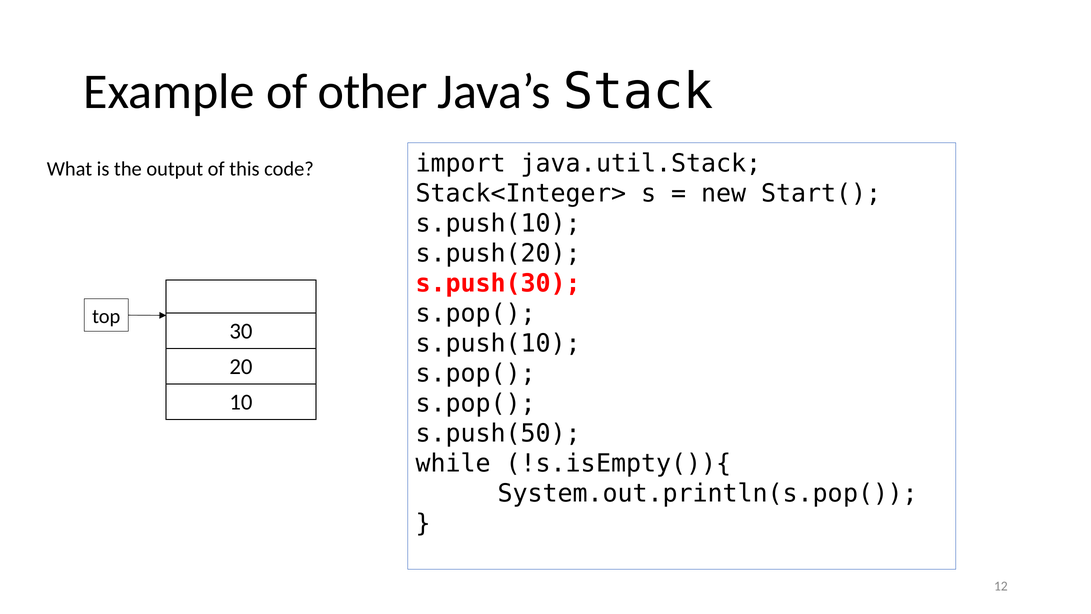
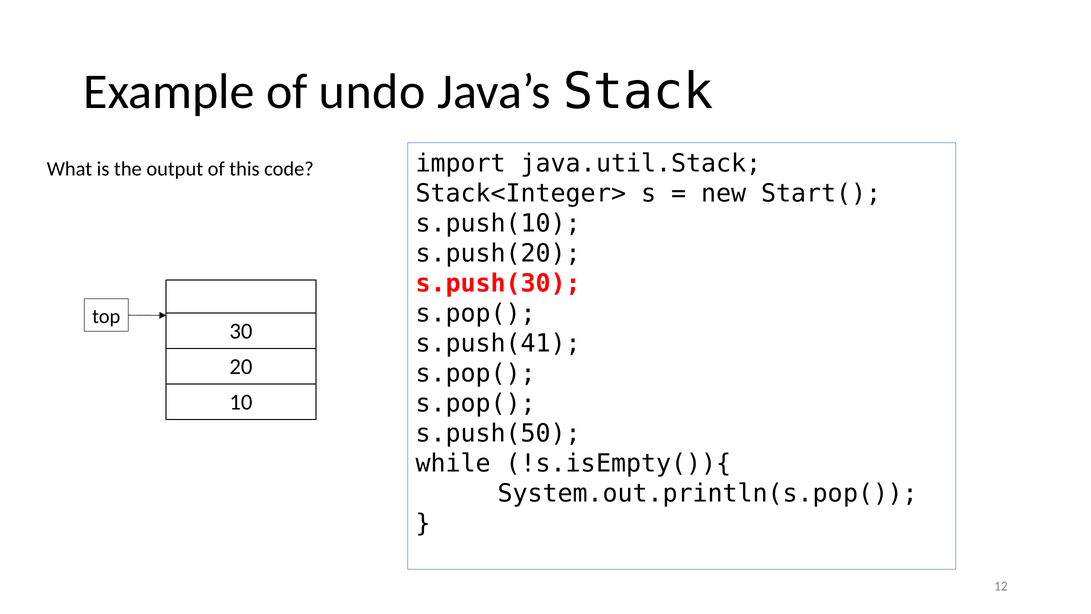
other: other -> undo (372, 92)
s.push(10: s.push(10 -> s.push(41 (498, 343)
